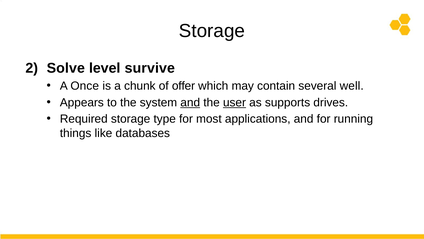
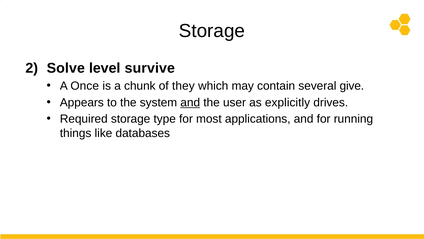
offer: offer -> they (183, 86)
well: well -> give (352, 86)
user underline: present -> none (234, 102)
supports: supports -> explicitly (288, 102)
